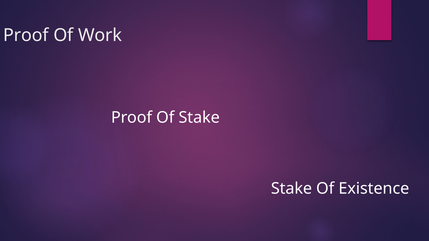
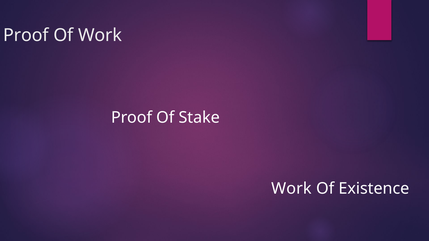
Stake: Stake -> Work (291, 189)
